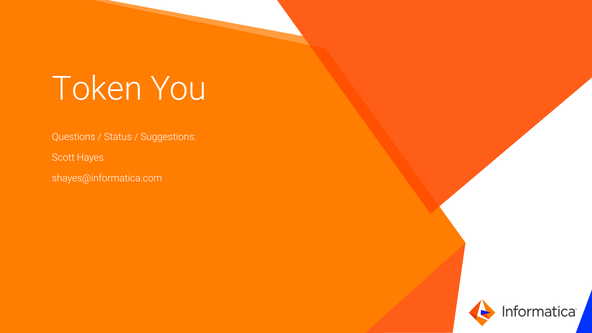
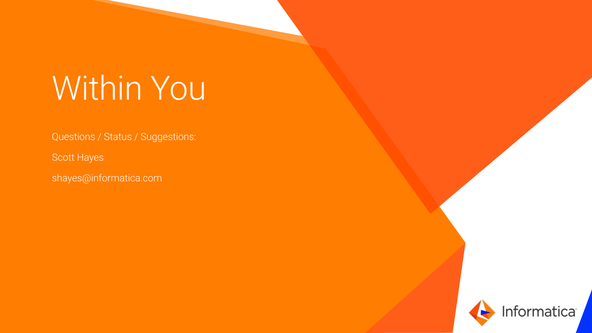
Token: Token -> Within (97, 89)
